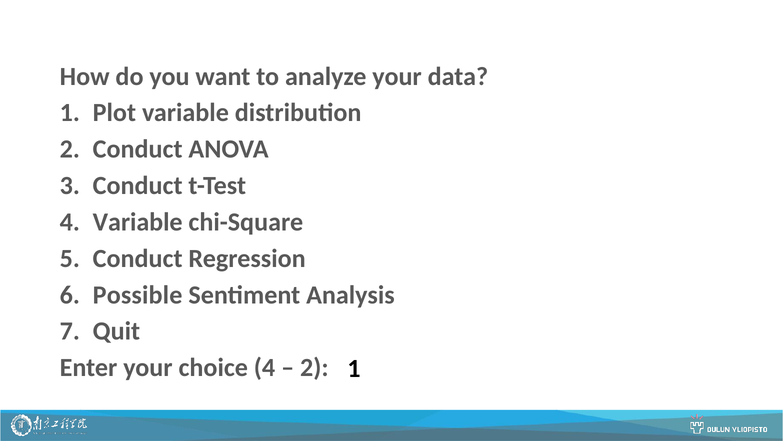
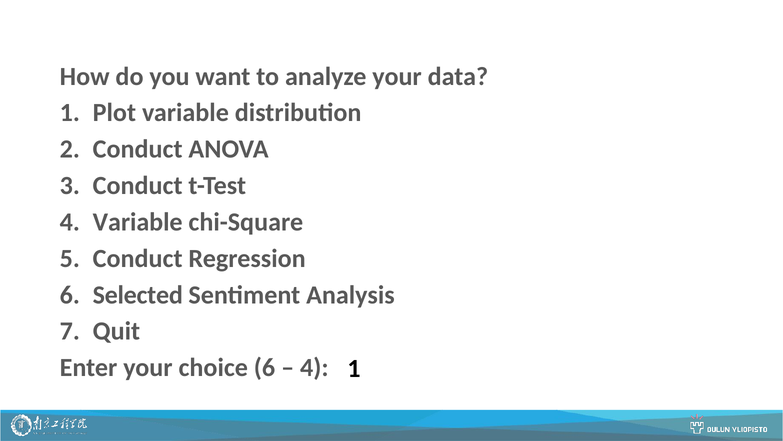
Possible: Possible -> Selected (138, 295)
choice 4: 4 -> 6 (265, 367)
2: 2 -> 4 (314, 367)
